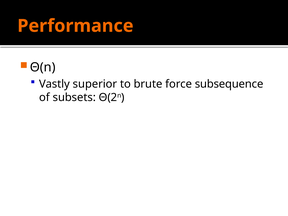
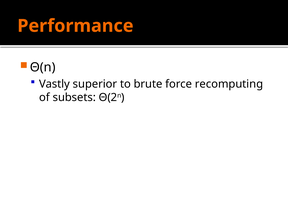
subsequence: subsequence -> recomputing (229, 84)
